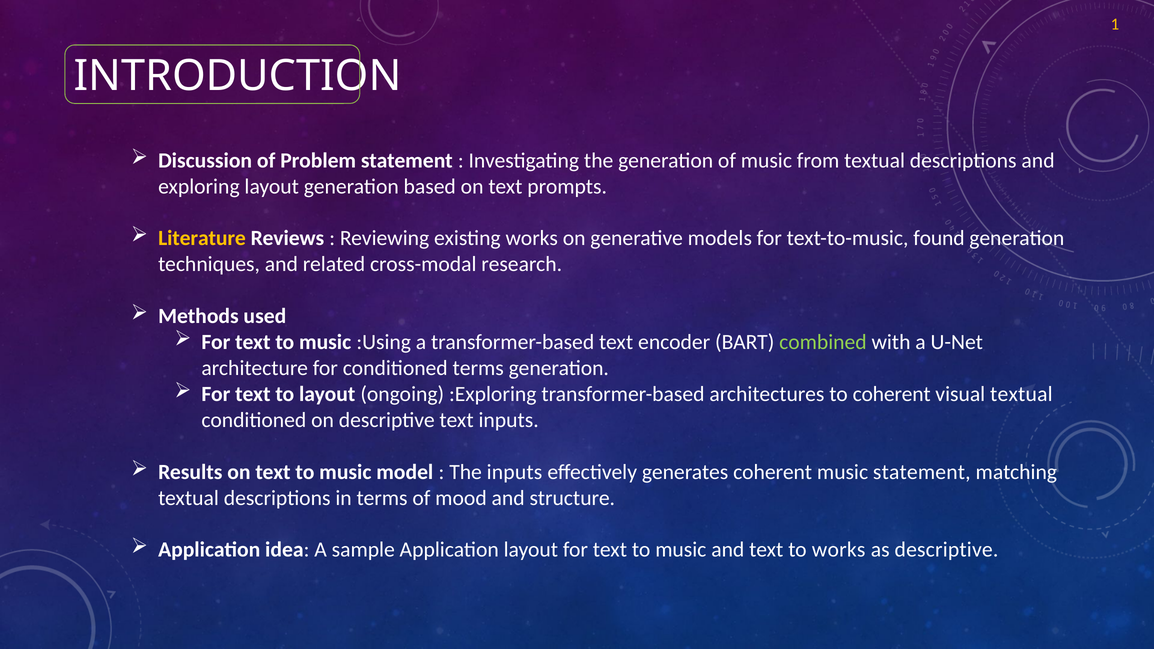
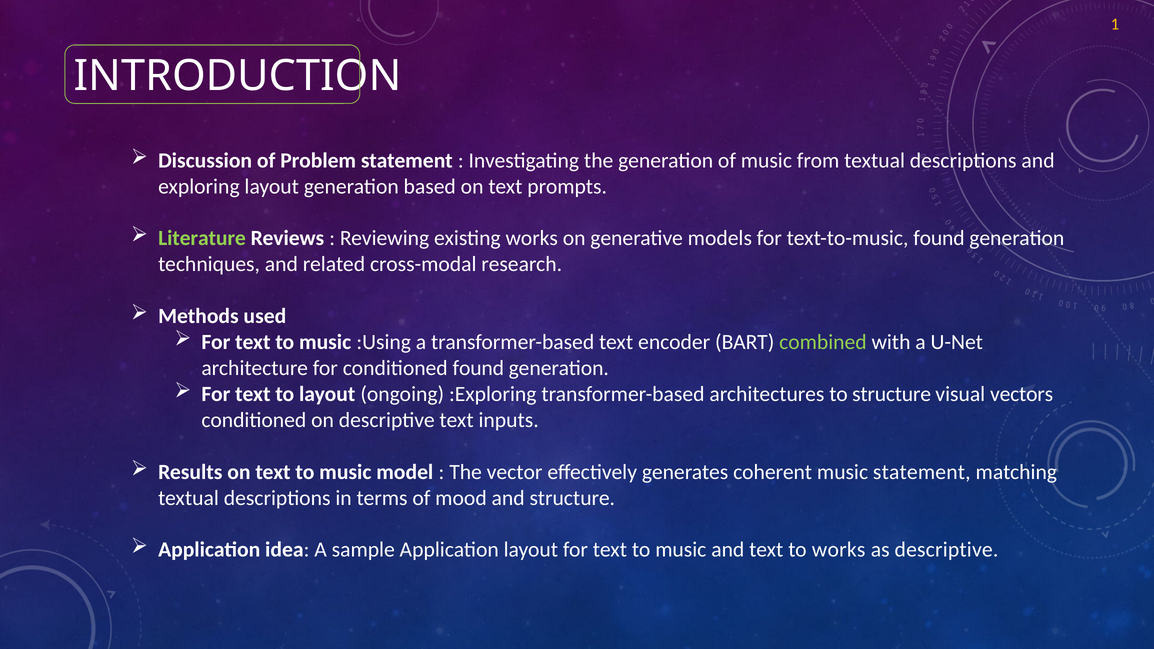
Literature colour: yellow -> light green (202, 238)
conditioned terms: terms -> found (478, 368)
to coherent: coherent -> structure (892, 394)
visual textual: textual -> vectors (1022, 394)
The inputs: inputs -> vector (515, 472)
